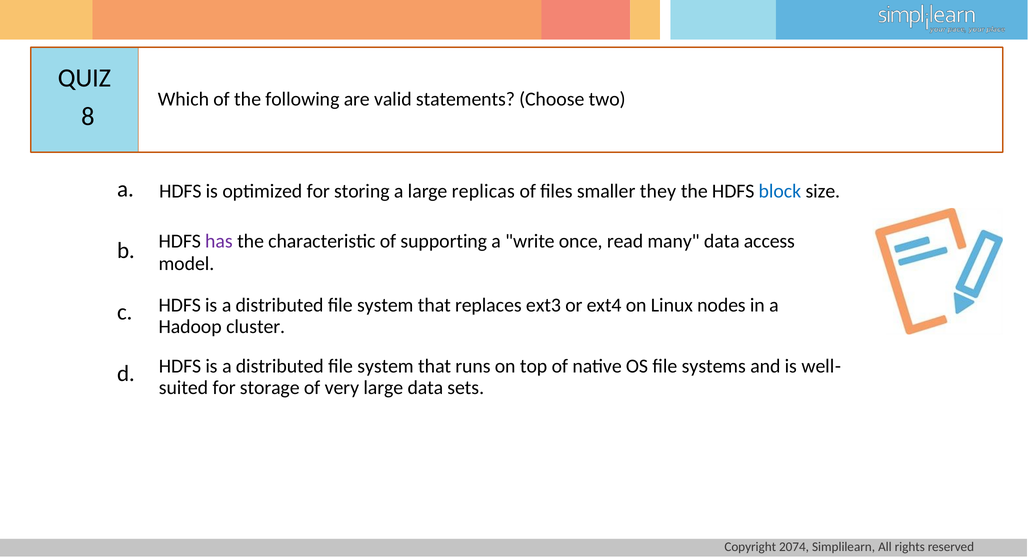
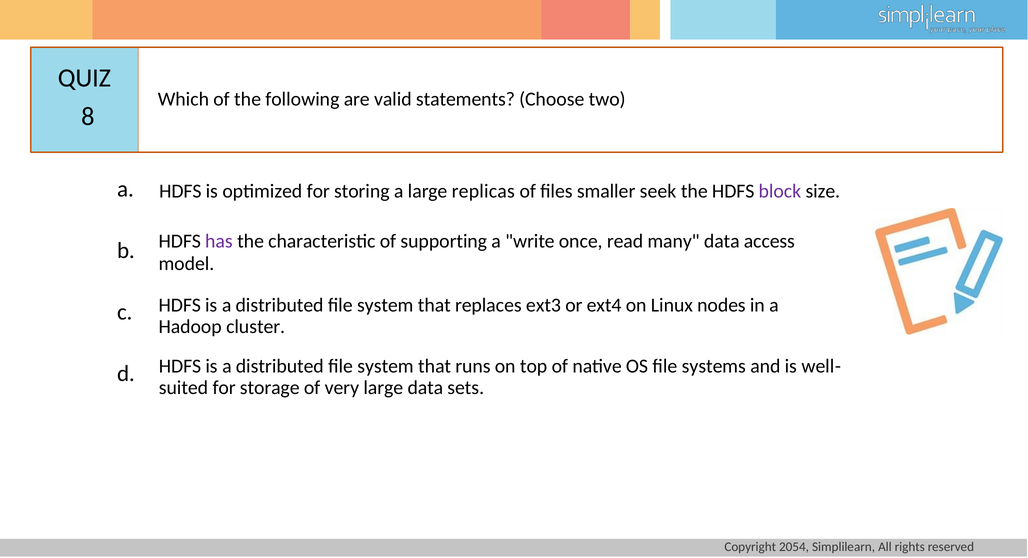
they: they -> seek (658, 191)
block colour: blue -> purple (780, 191)
2074: 2074 -> 2054 (794, 547)
